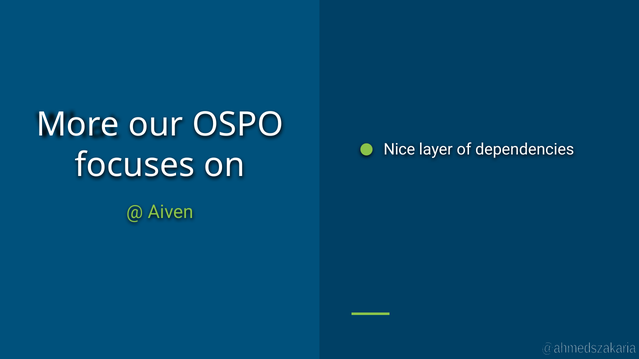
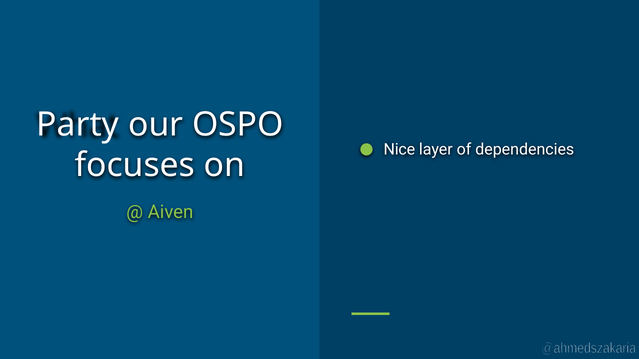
More: More -> Party (78, 125)
